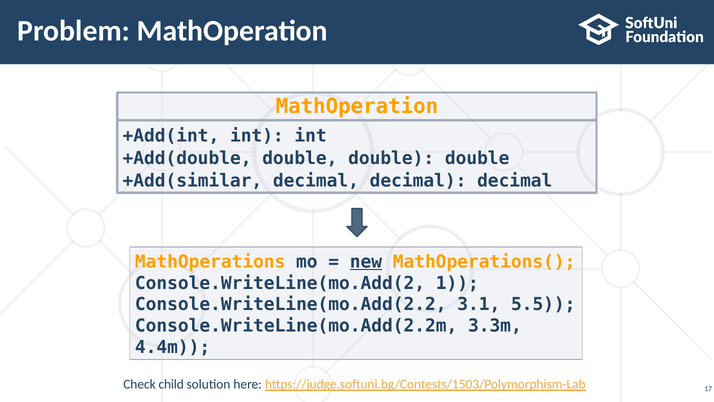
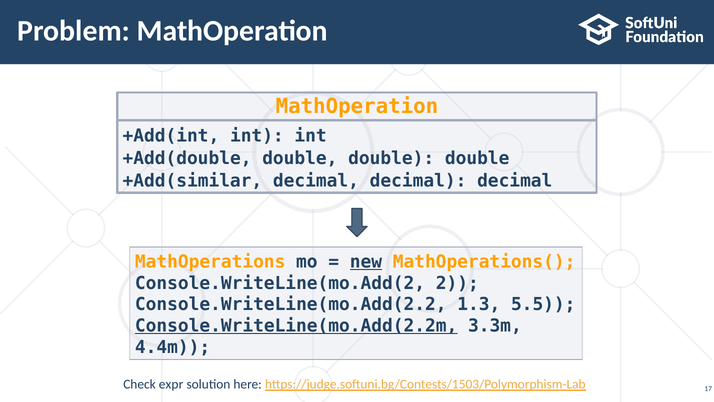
1: 1 -> 2 (457, 283)
3.1: 3.1 -> 1.3 (479, 304)
Console.WriteLine(mo.Add(2.2m underline: none -> present (296, 326)
child: child -> expr (171, 384)
